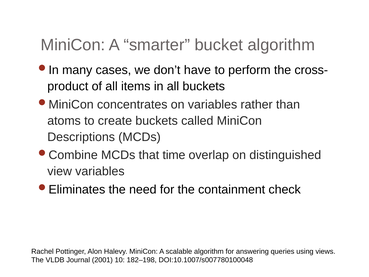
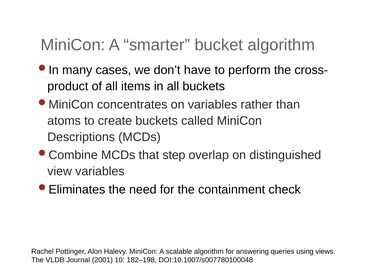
time: time -> step (174, 155)
